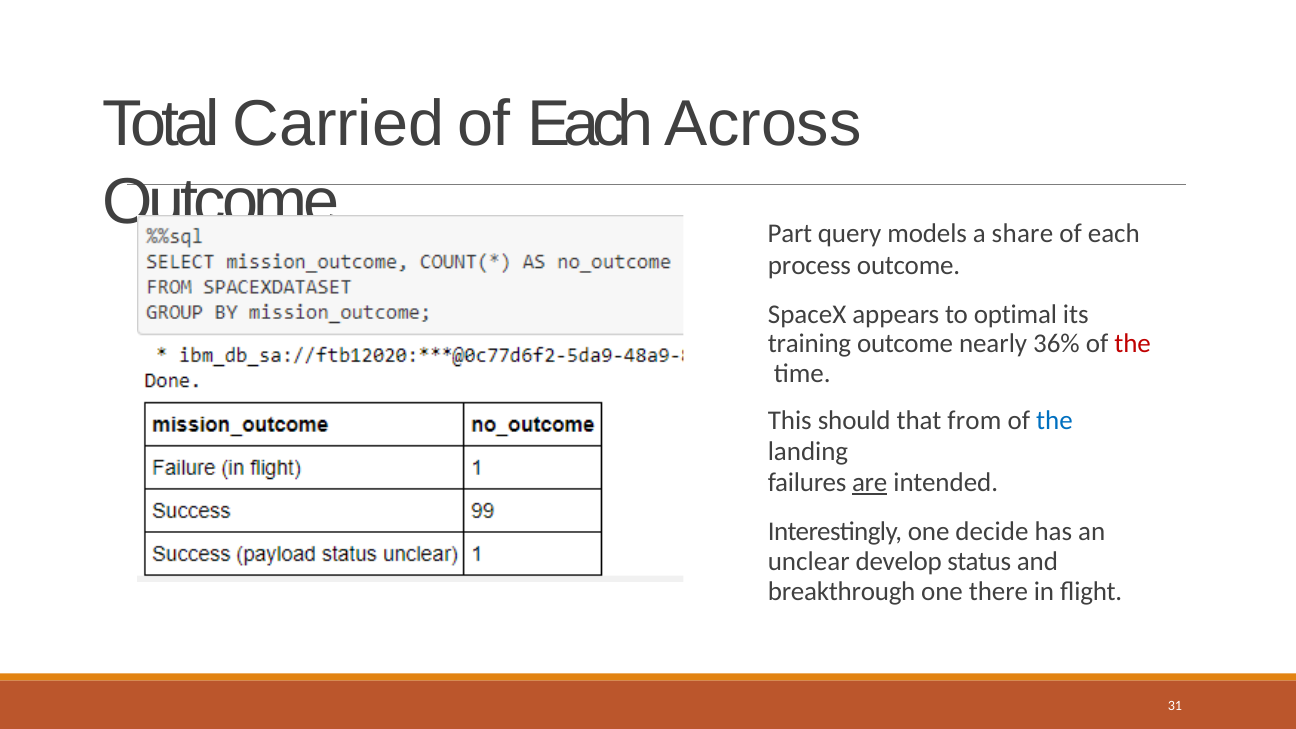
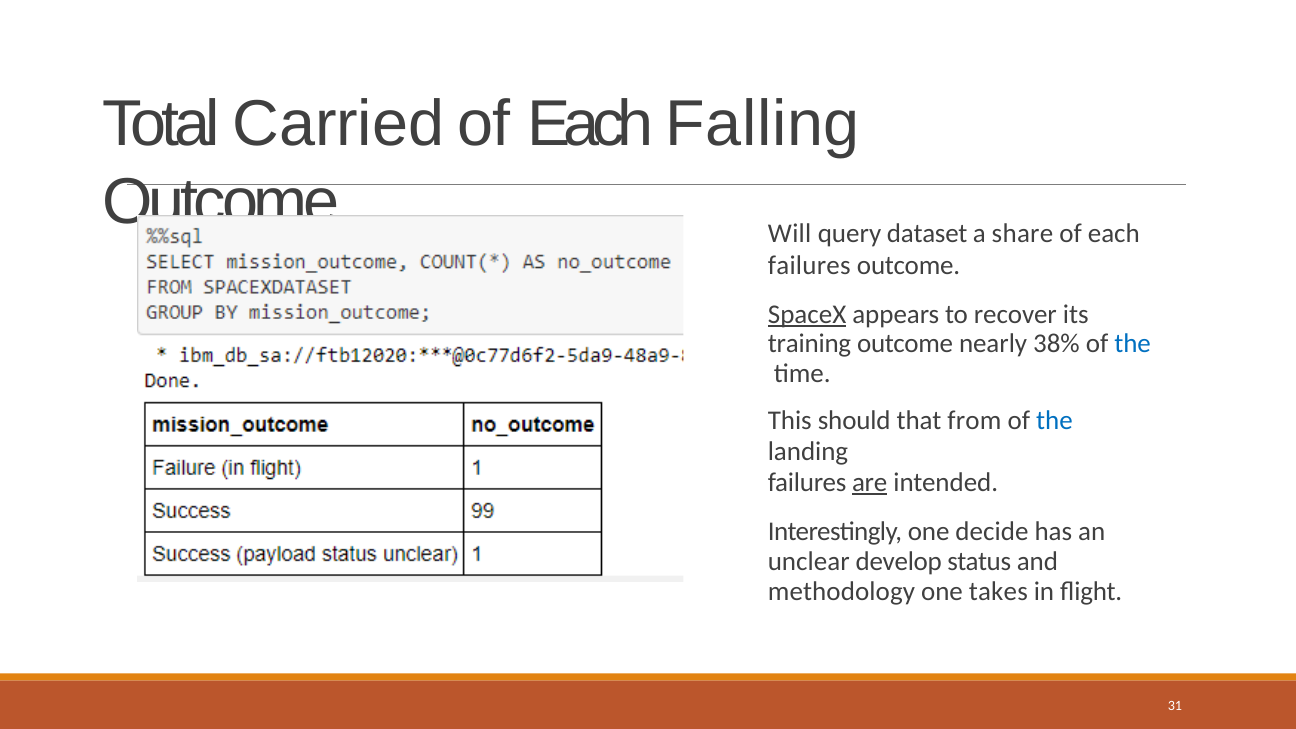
Across: Across -> Falling (763, 125)
Part: Part -> Will (790, 234)
models: models -> dataset (927, 234)
process: process -> failures (809, 265)
SpaceX underline: none -> present (807, 314)
optimal: optimal -> recover (1015, 314)
36%: 36% -> 38% (1056, 344)
the colour: red -> blue (1133, 344)
breakthrough: breakthrough -> methodology (841, 591)
there: there -> takes (998, 591)
